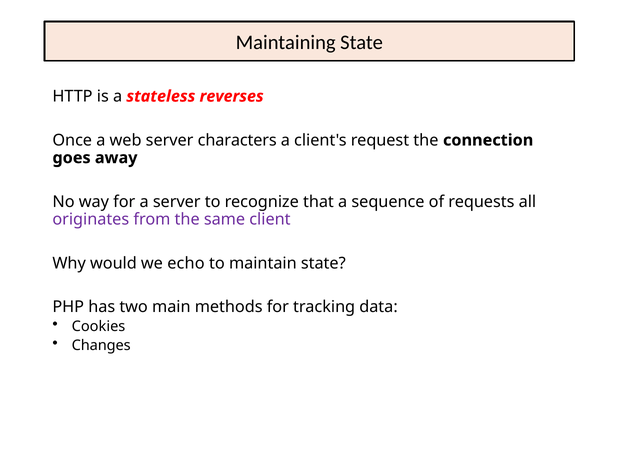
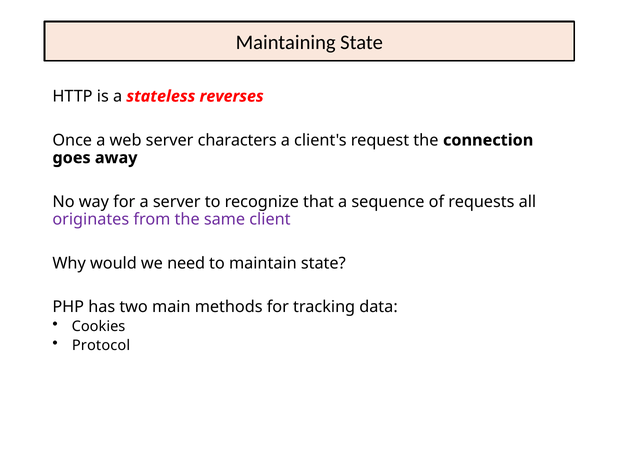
echo: echo -> need (186, 263)
Changes: Changes -> Protocol (101, 345)
